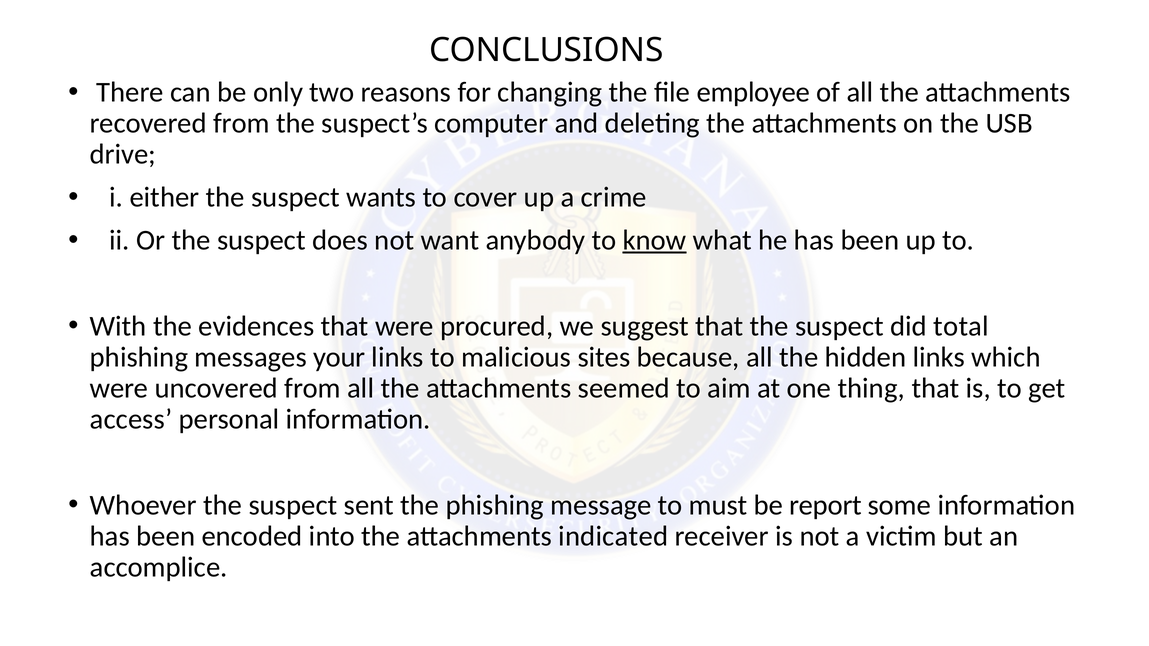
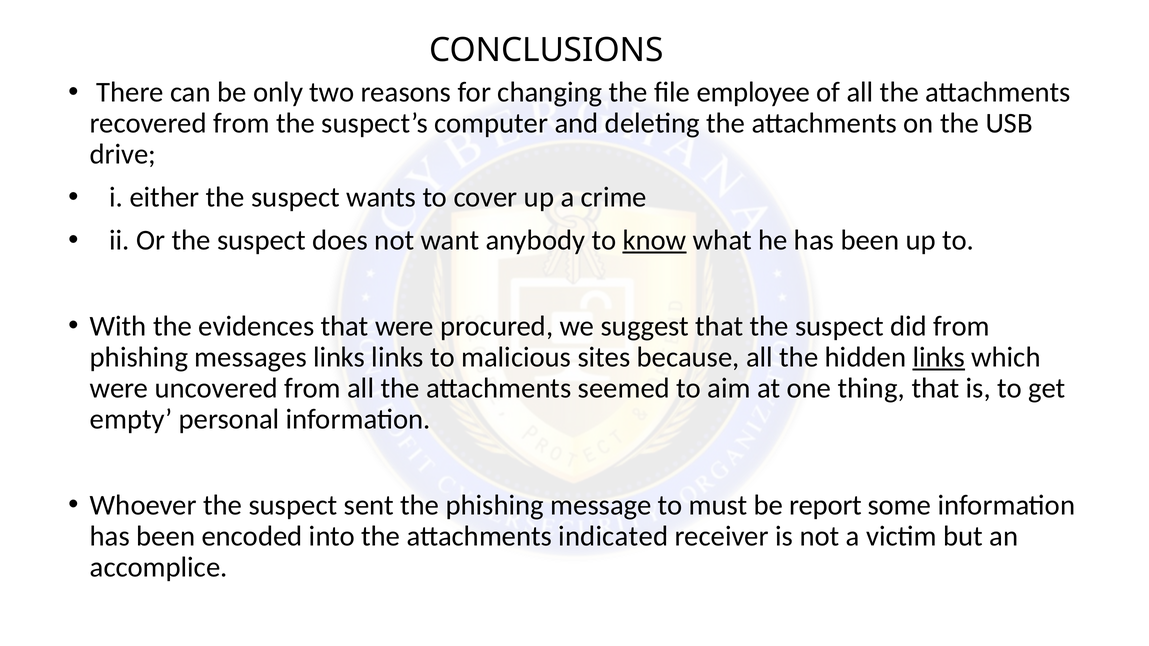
did total: total -> from (961, 326)
messages your: your -> links (339, 357)
links underline: none -> present (939, 357)
access: access -> empty (131, 419)
